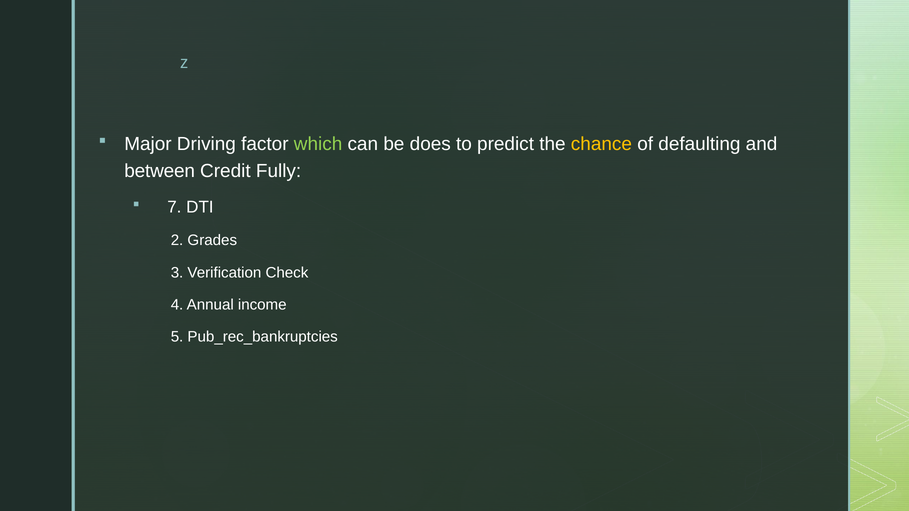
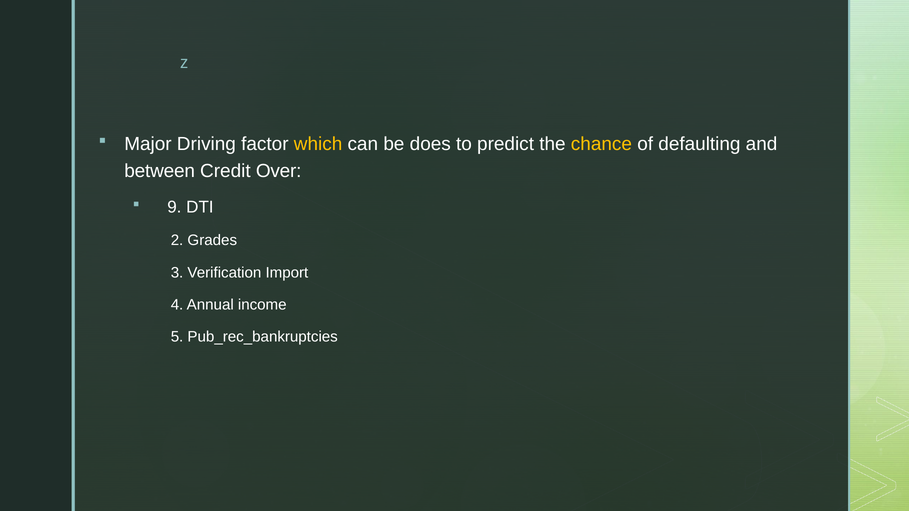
which colour: light green -> yellow (318, 144)
Fully: Fully -> Over (279, 171)
7: 7 -> 9 (174, 207)
Check: Check -> Import (287, 273)
